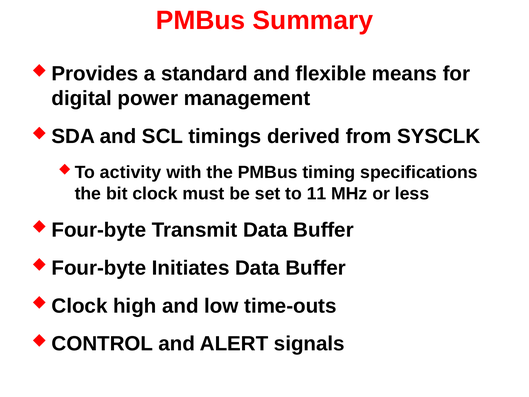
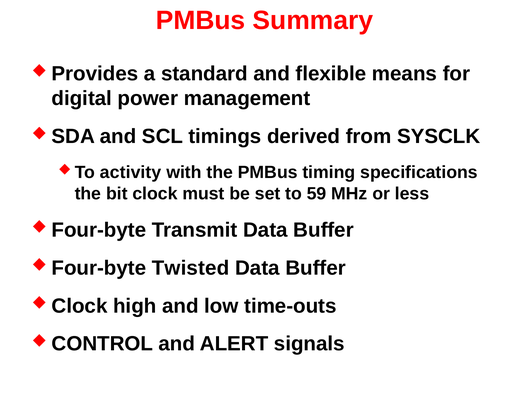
11: 11 -> 59 (317, 193)
Initiates: Initiates -> Twisted (191, 268)
